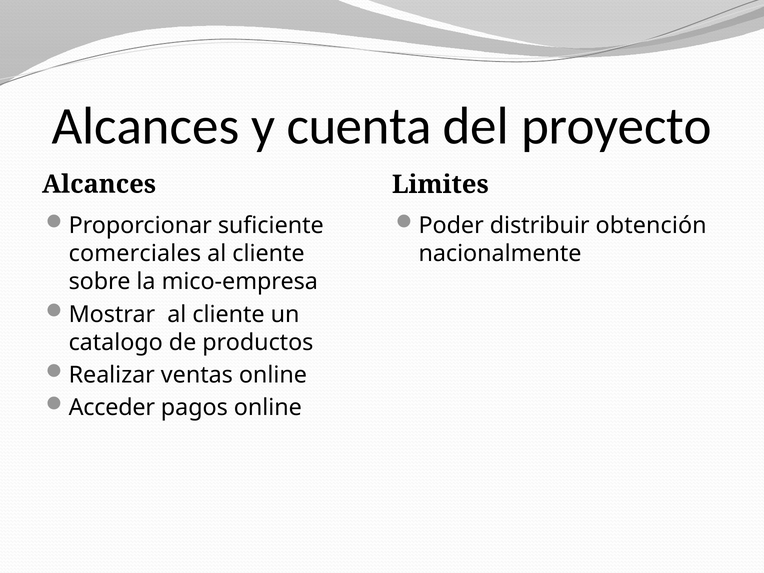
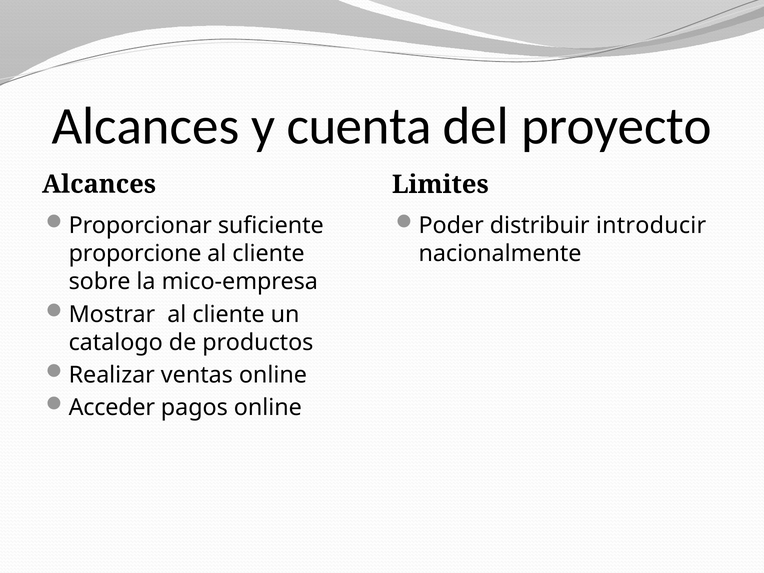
obtención: obtención -> introducir (651, 226)
comerciales: comerciales -> proporcione (135, 254)
